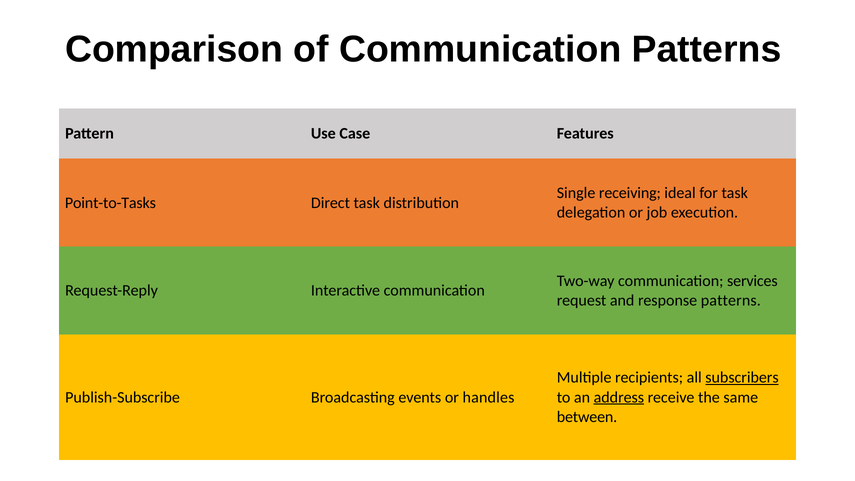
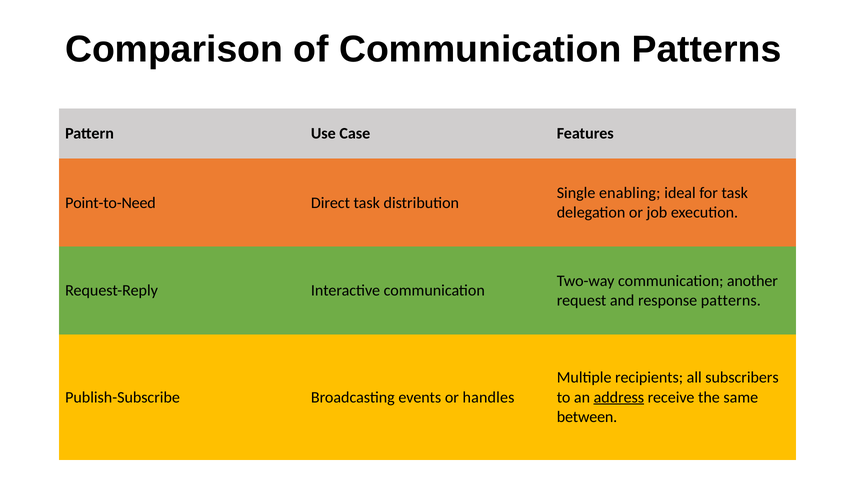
receiving: receiving -> enabling (630, 193)
Point-to-Tasks: Point-to-Tasks -> Point-to-Need (110, 203)
services: services -> another (752, 281)
subscribers underline: present -> none (742, 378)
